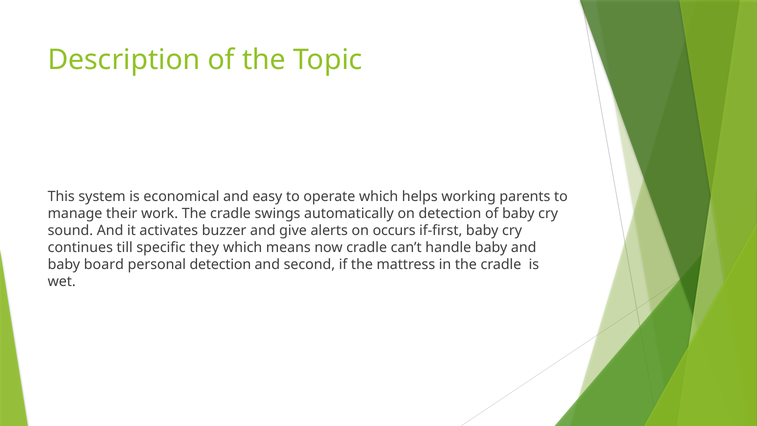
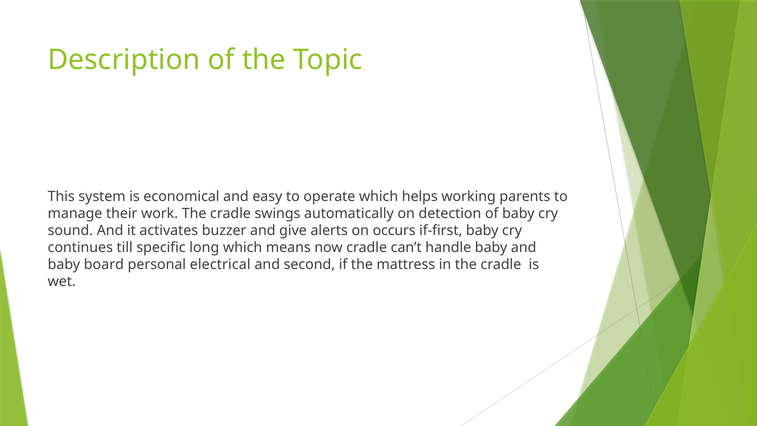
they: they -> long (204, 247)
personal detection: detection -> electrical (220, 264)
